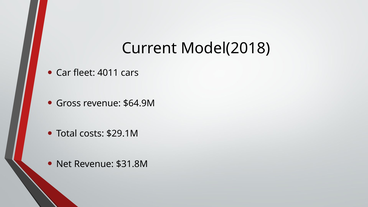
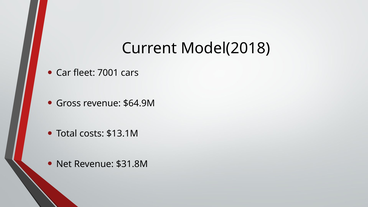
4011: 4011 -> 7001 (108, 73)
$29.1M: $29.1M -> $13.1M (122, 134)
